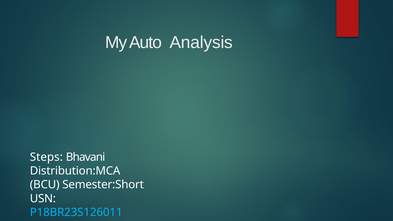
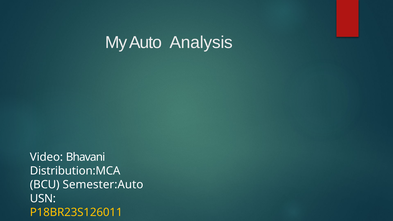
Steps: Steps -> Video (46, 157)
Semester:Short: Semester:Short -> Semester:Auto (103, 185)
P18BR23S126011 colour: light blue -> yellow (76, 212)
